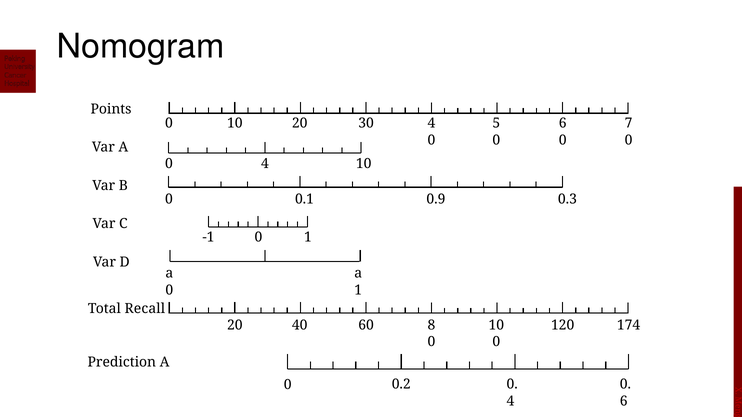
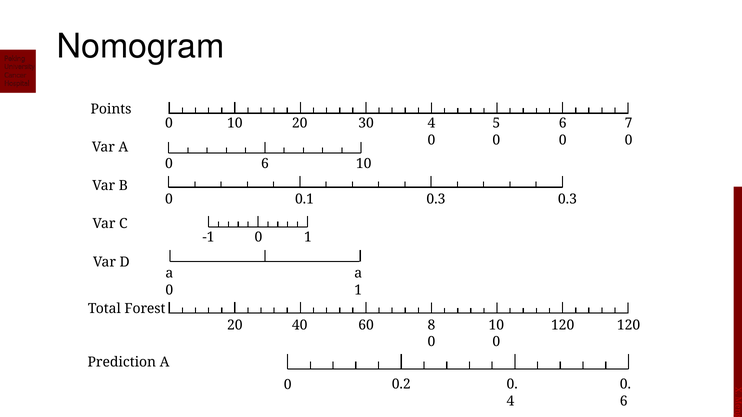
4: 4 -> 6 (265, 164)
0.1 0.9: 0.9 -> 0.3 (436, 199)
Recall: Recall -> Forest (145, 309)
120 174: 174 -> 120 (629, 325)
